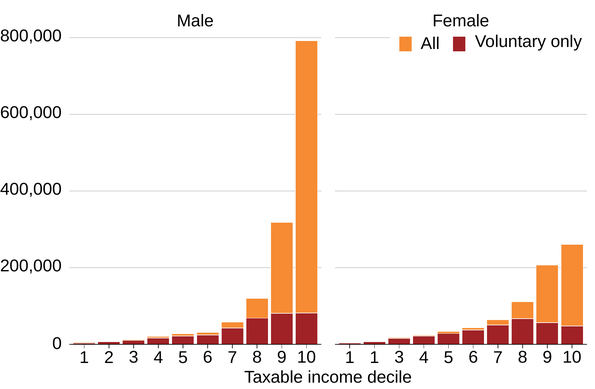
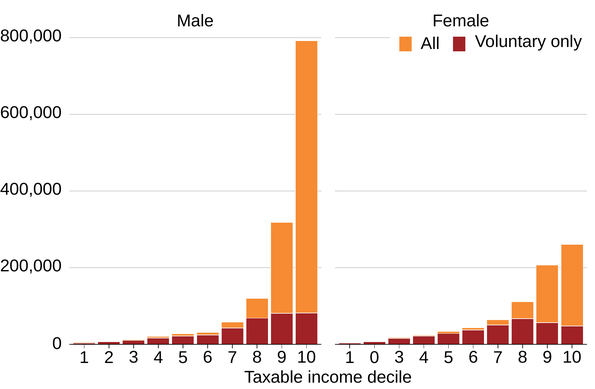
1 1: 1 -> 0 (374, 358)
